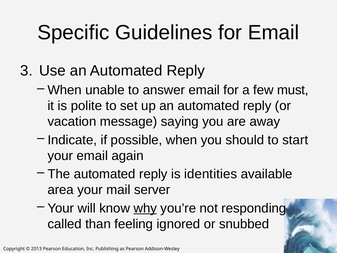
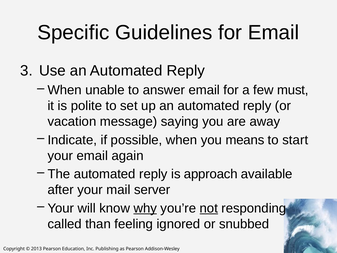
should: should -> means (245, 140)
identities: identities -> approach (211, 174)
area: area -> after (61, 190)
not underline: none -> present (209, 208)
